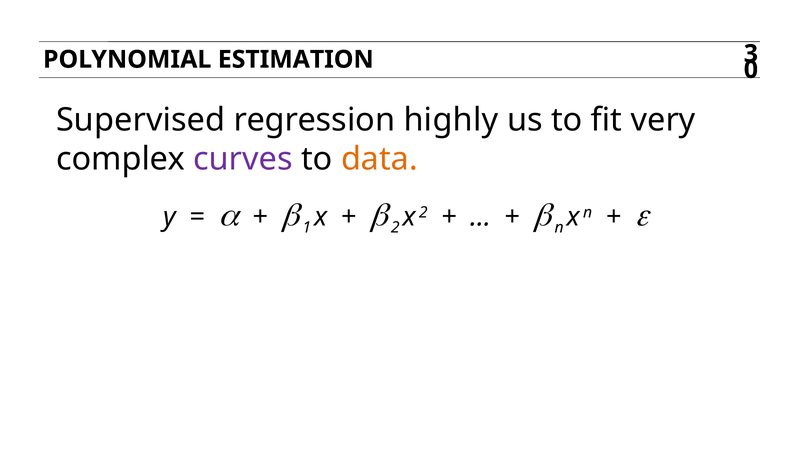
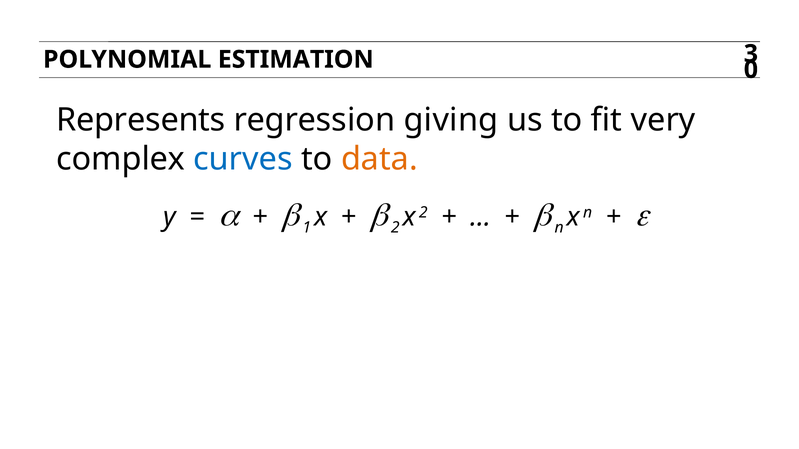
Supervised: Supervised -> Represents (141, 120)
highly: highly -> giving (451, 120)
curves colour: purple -> blue (243, 159)
